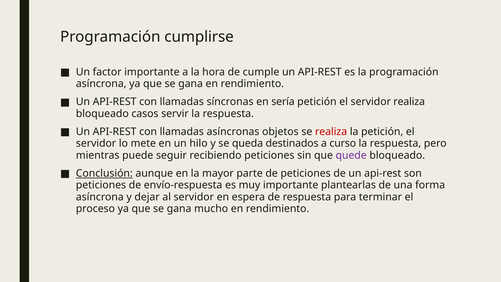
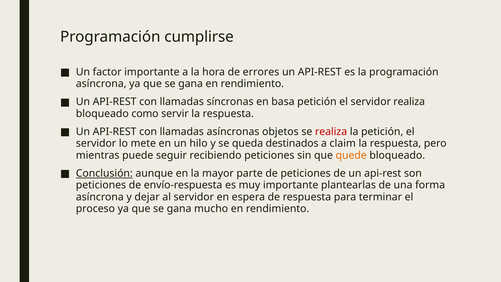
cumple: cumple -> errores (261, 72)
sería: sería -> basa (283, 102)
casos: casos -> como (145, 114)
curso: curso -> claim (343, 143)
quede colour: purple -> orange (351, 155)
